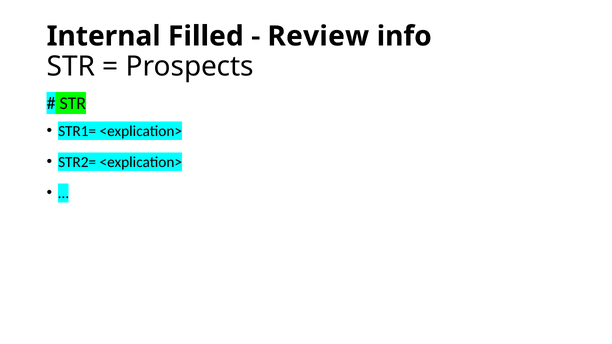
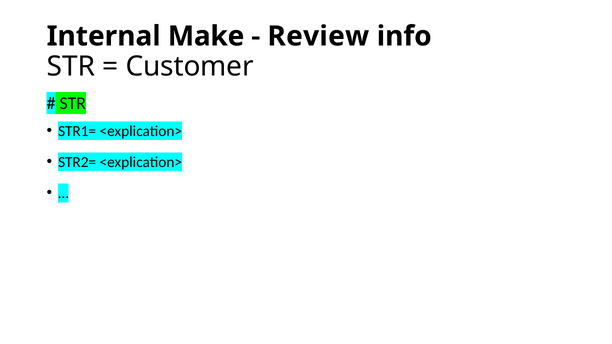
Filled: Filled -> Make (206, 36)
Prospects: Prospects -> Customer (190, 67)
